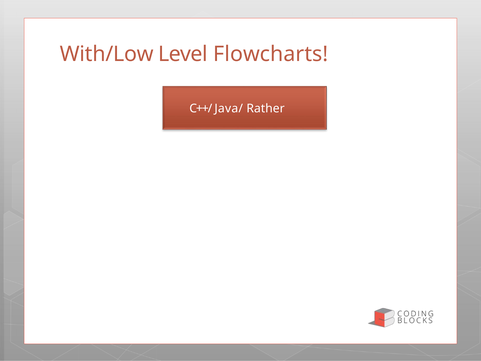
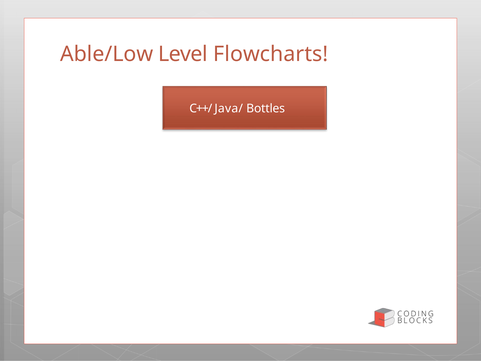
With/Low: With/Low -> Able/Low (107, 54)
Rather: Rather -> Bottles (266, 108)
